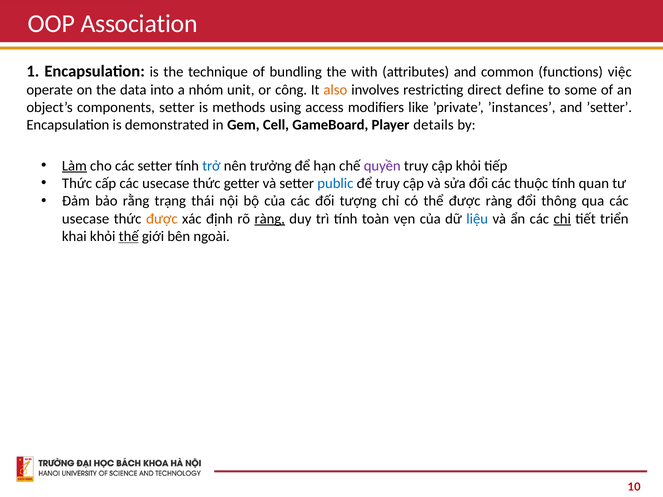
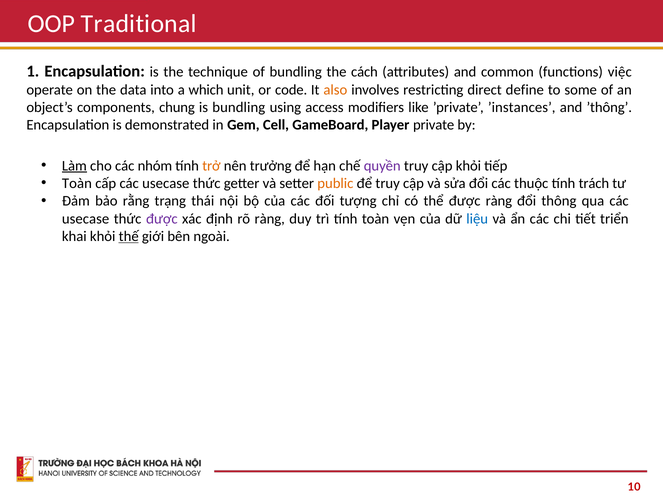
Association: Association -> Traditional (139, 24)
with: with -> cách (364, 72)
nhóm: nhóm -> which (206, 90)
công: công -> code (291, 90)
components setter: setter -> chung (177, 107)
is methods: methods -> bundling (239, 107)
’setter: ’setter -> ’thông (609, 107)
details: details -> private (434, 125)
các setter: setter -> nhóm (155, 166)
trở colour: blue -> orange (211, 166)
Thức: Thức -> Toàn (77, 183)
public colour: blue -> orange (335, 183)
quan: quan -> trách (594, 183)
được colour: orange -> purple (162, 219)
ràng underline: present -> none (270, 219)
chi underline: present -> none (562, 219)
